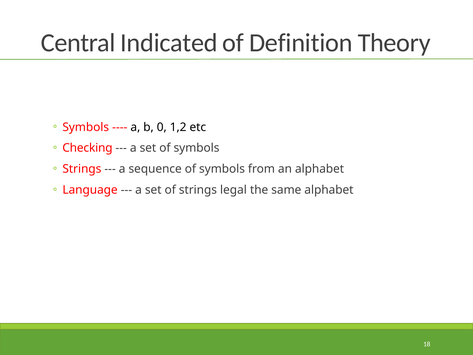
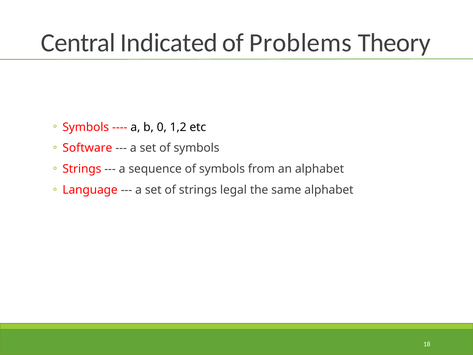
Definition: Definition -> Problems (301, 43)
Checking: Checking -> Software (87, 148)
